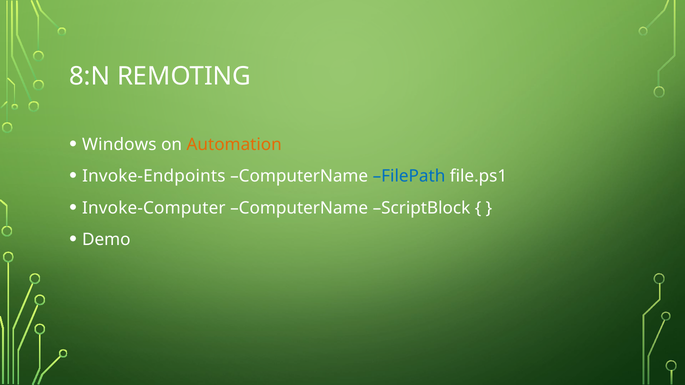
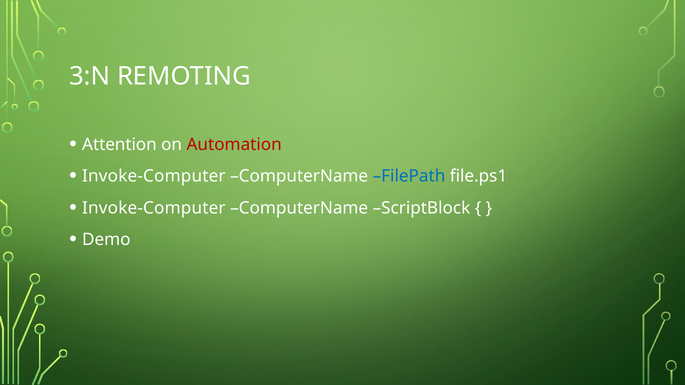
8:N: 8:N -> 3:N (90, 76)
Windows: Windows -> Attention (119, 145)
Automation colour: orange -> red (234, 145)
Invoke-Endpoints: Invoke-Endpoints -> Invoke-Computer (154, 176)
